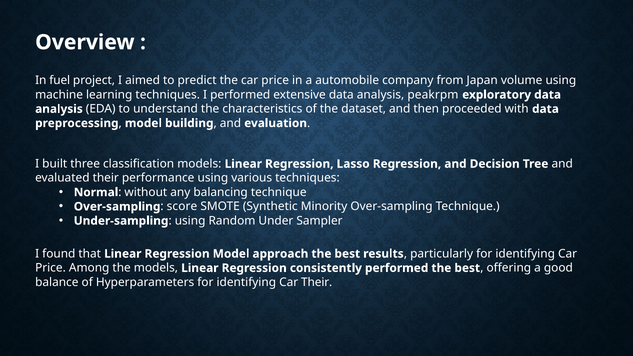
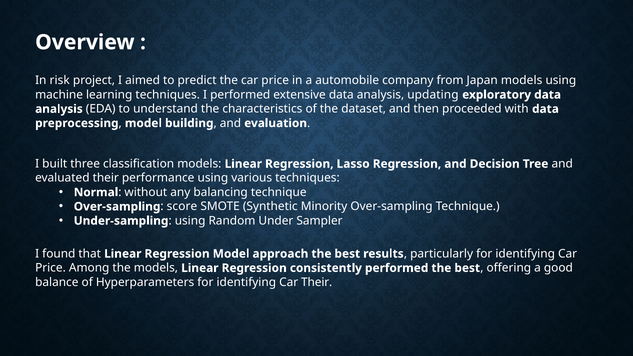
fuel: fuel -> risk (60, 80)
Japan volume: volume -> models (522, 80)
peakrpm: peakrpm -> updating (433, 95)
